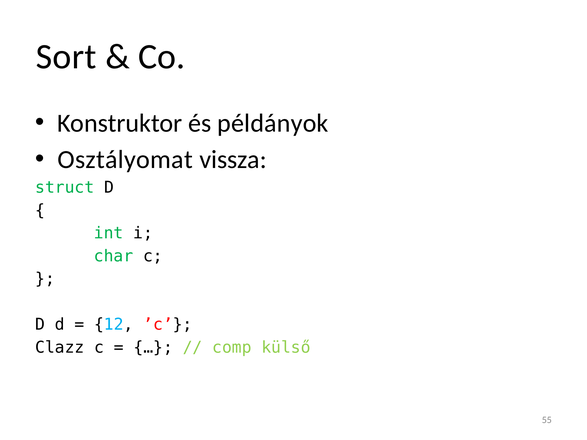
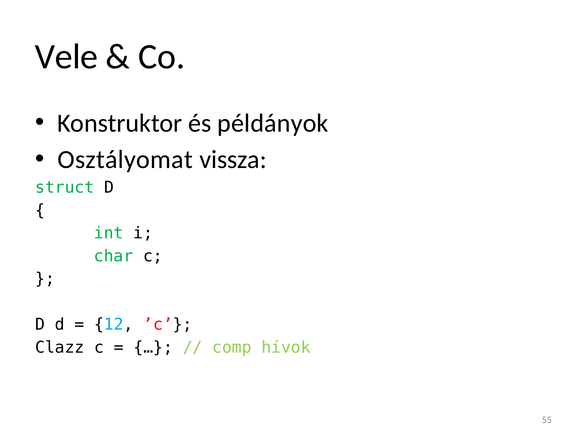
Sort: Sort -> Vele (66, 57)
külső: külső -> hívok (286, 348)
